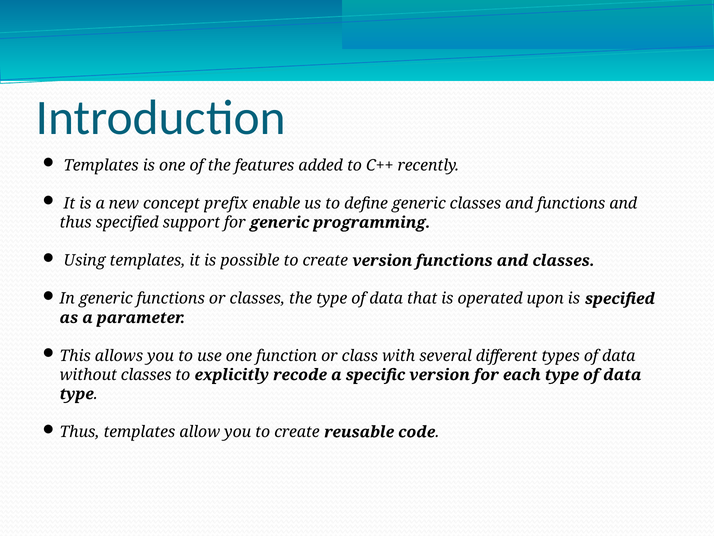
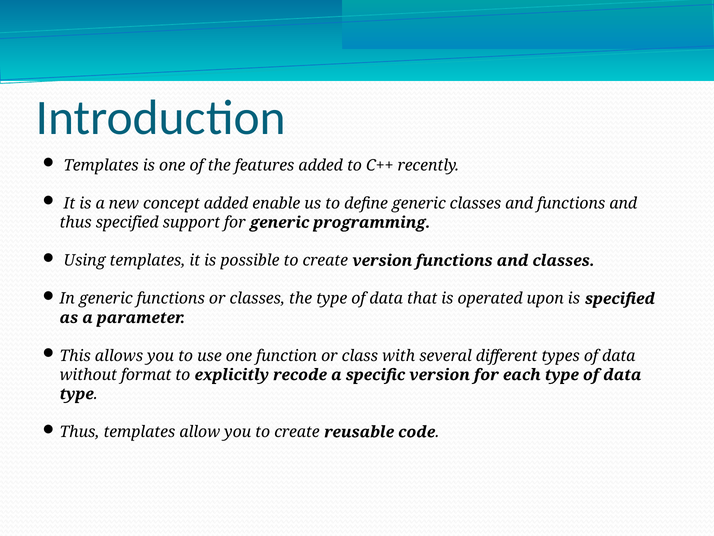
concept prefix: prefix -> added (226, 203)
without classes: classes -> format (146, 375)
